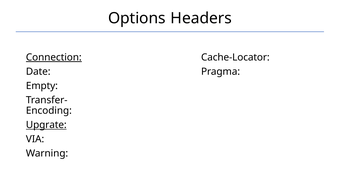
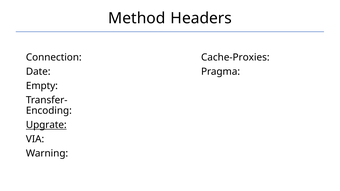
Options: Options -> Method (137, 18)
Connection underline: present -> none (54, 57)
Cache-Locator: Cache-Locator -> Cache-Proxies (235, 57)
